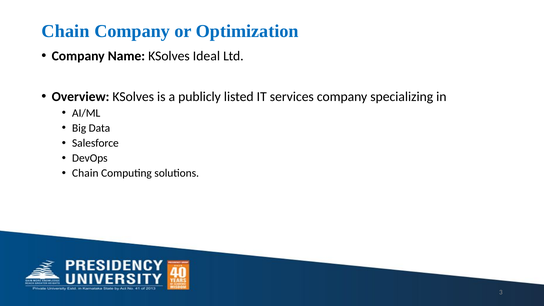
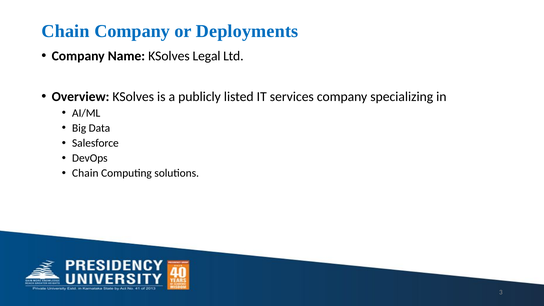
Optimization: Optimization -> Deployments (247, 31)
Ideal: Ideal -> Legal (207, 56)
